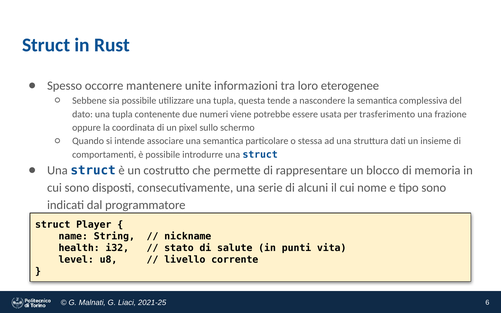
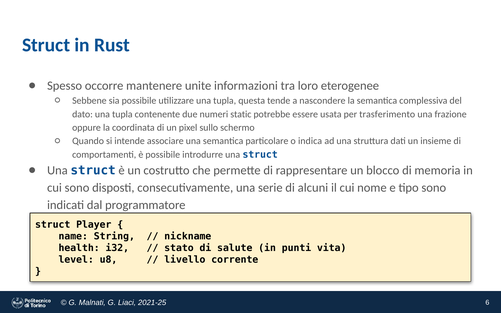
viene: viene -> static (241, 114)
stessa: stessa -> indica (310, 141)
